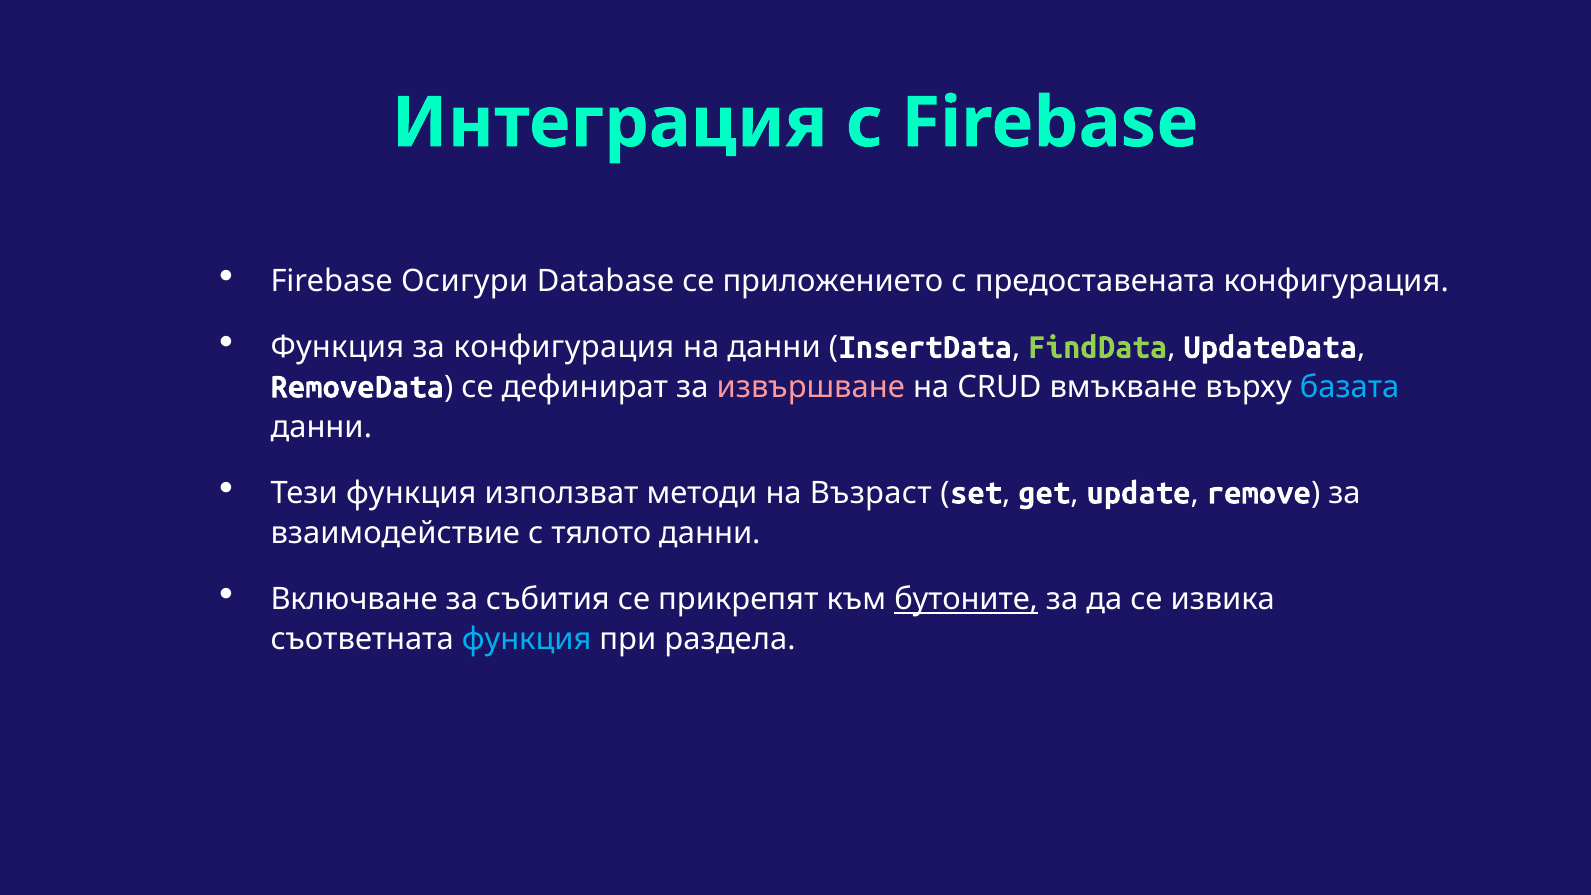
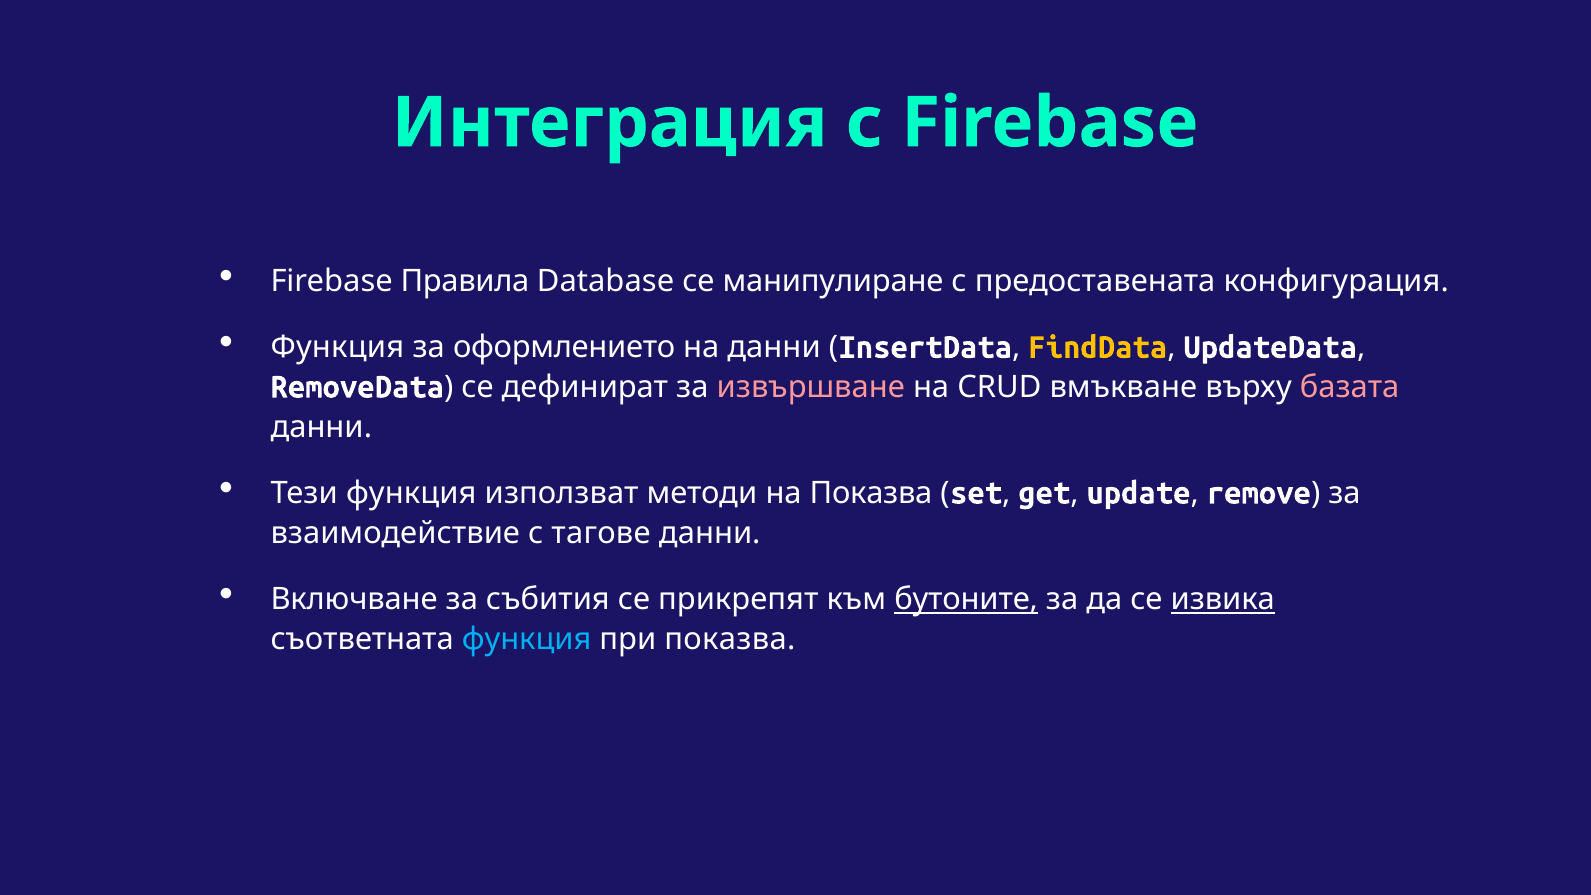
Осигури: Осигури -> Правила (465, 281)
приложението: приложението -> манипулиране (833, 281)
за конфигурация: конфигурация -> оформлението (564, 348)
FindData colour: light green -> yellow (1098, 348)
базата colour: light blue -> pink (1350, 387)
на Възраст: Възраст -> Показва (871, 493)
тялото: тялото -> тагове (601, 533)
извика underline: none -> present (1223, 599)
при раздела: раздела -> показва (730, 639)
